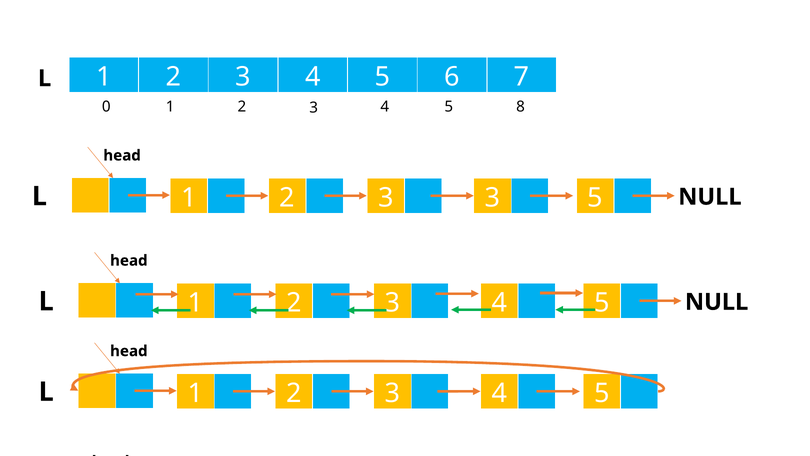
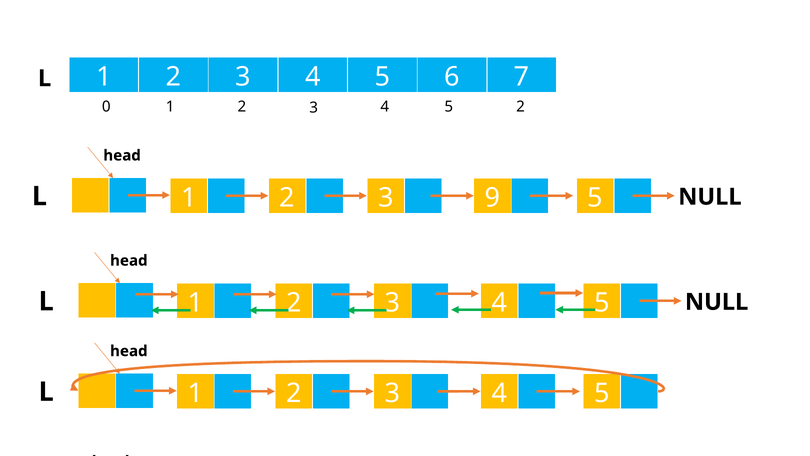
5 8: 8 -> 2 (520, 107)
3 3: 3 -> 9 (492, 197)
